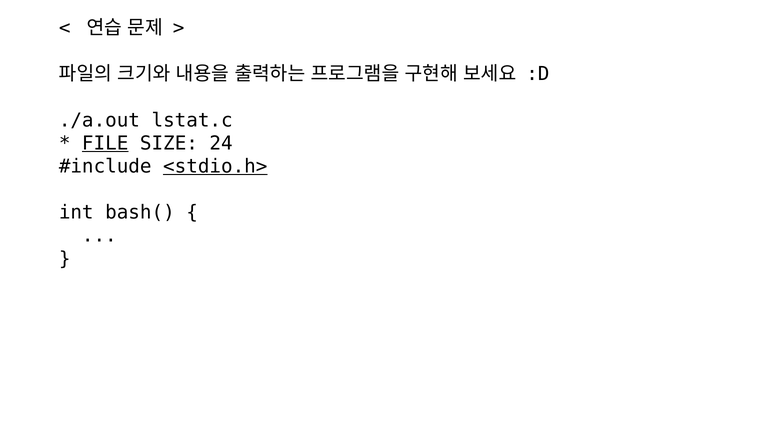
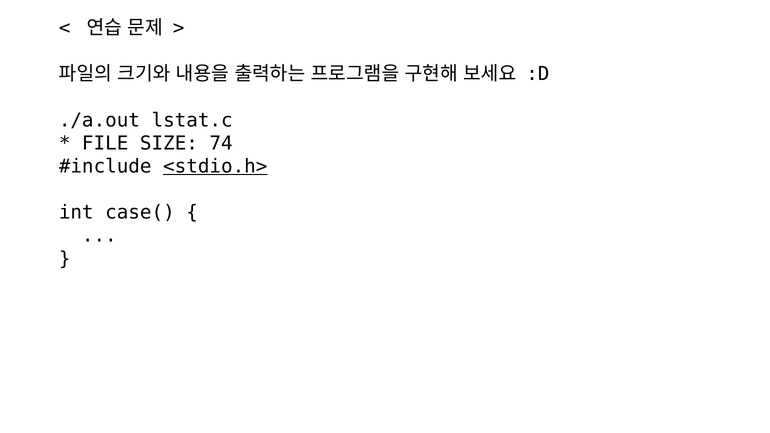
FILE underline: present -> none (105, 143)
24: 24 -> 74 (221, 143)
bash(: bash( -> case( (140, 213)
